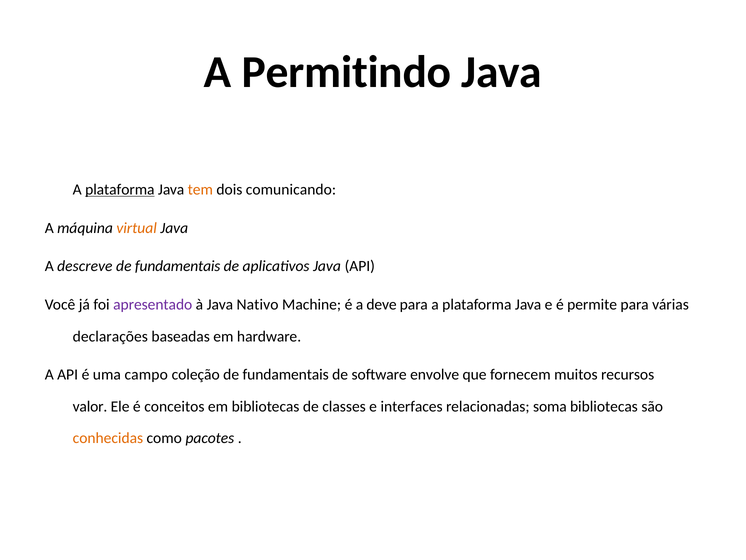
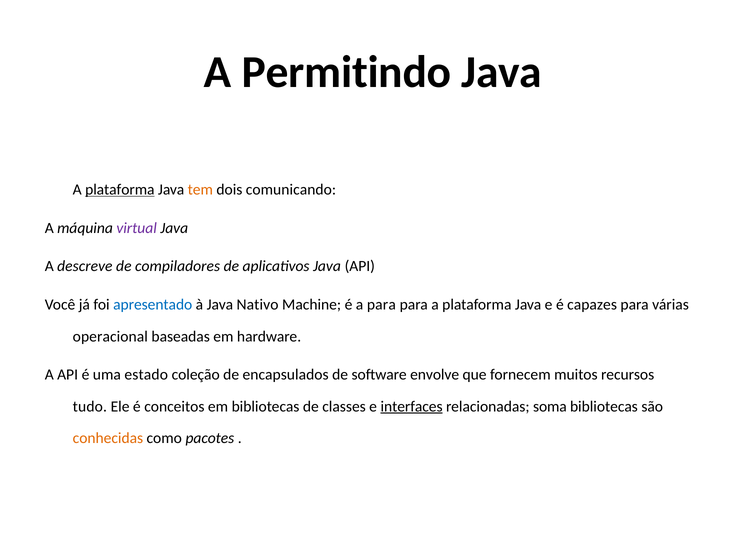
virtual colour: orange -> purple (137, 228)
fundamentais: fundamentais -> compiladores (178, 266)
apresentado colour: purple -> blue (153, 304)
a deve: deve -> para (381, 304)
permite: permite -> capazes (592, 304)
declarações: declarações -> operacional (110, 336)
campo: campo -> estado (146, 374)
coleção de fundamentais: fundamentais -> encapsulados (286, 374)
valor: valor -> tudo (90, 406)
interfaces underline: none -> present (412, 406)
